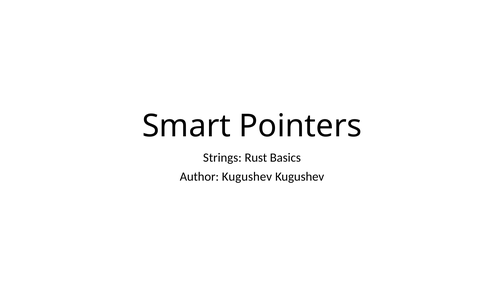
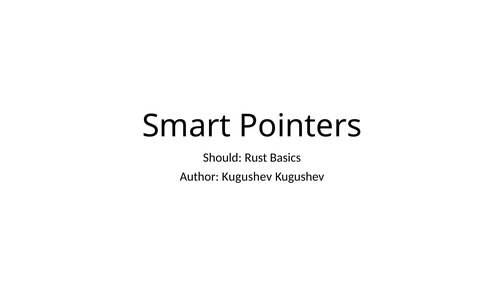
Strings: Strings -> Should (222, 158)
